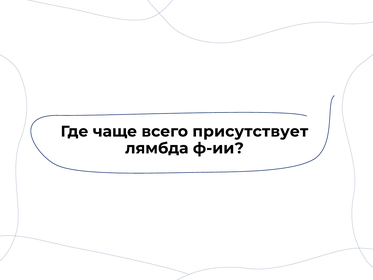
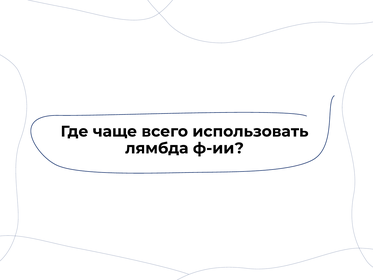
присутствует: присутствует -> использовать (250, 131)
